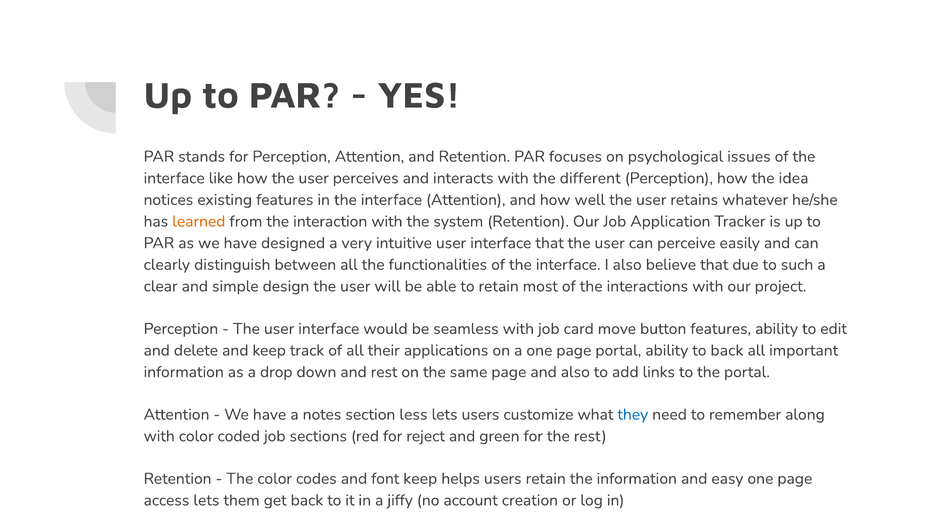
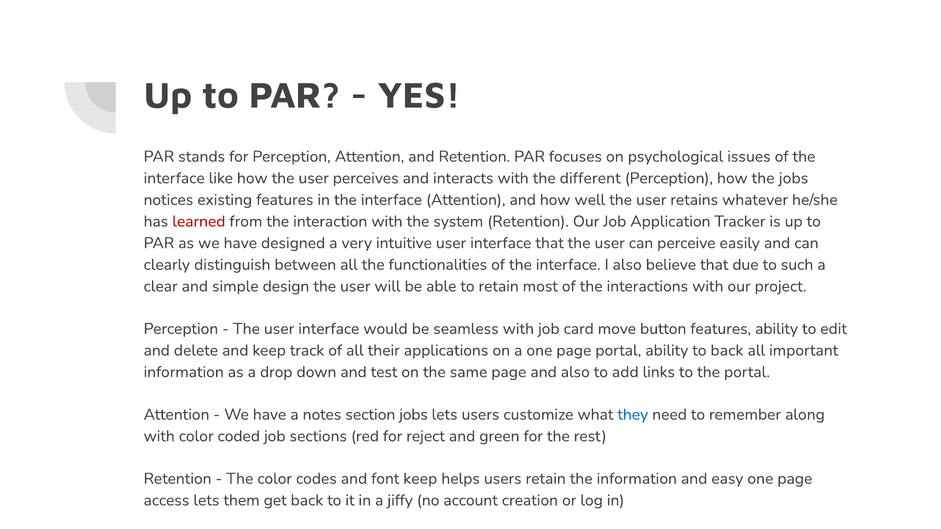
the idea: idea -> jobs (794, 178)
learned colour: orange -> red (199, 222)
and rest: rest -> test (384, 372)
section less: less -> jobs (414, 415)
